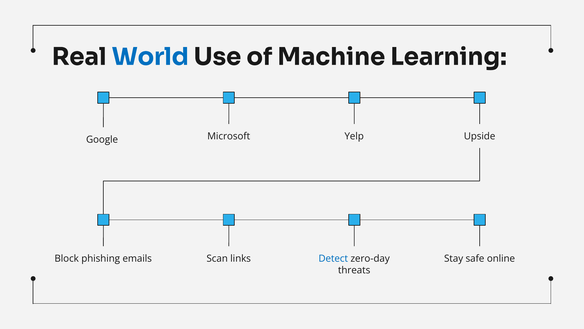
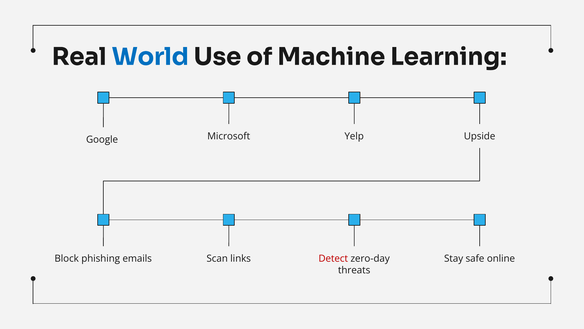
Detect colour: blue -> red (333, 258)
